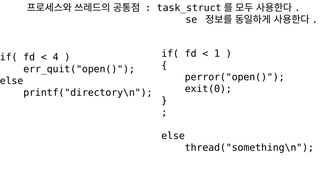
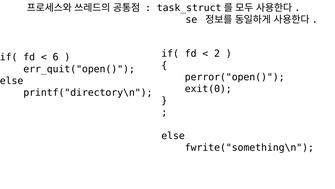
1: 1 -> 2 (217, 53)
4: 4 -> 6 (56, 57)
thread("something\n: thread("something\n -> fwrite("something\n (249, 147)
